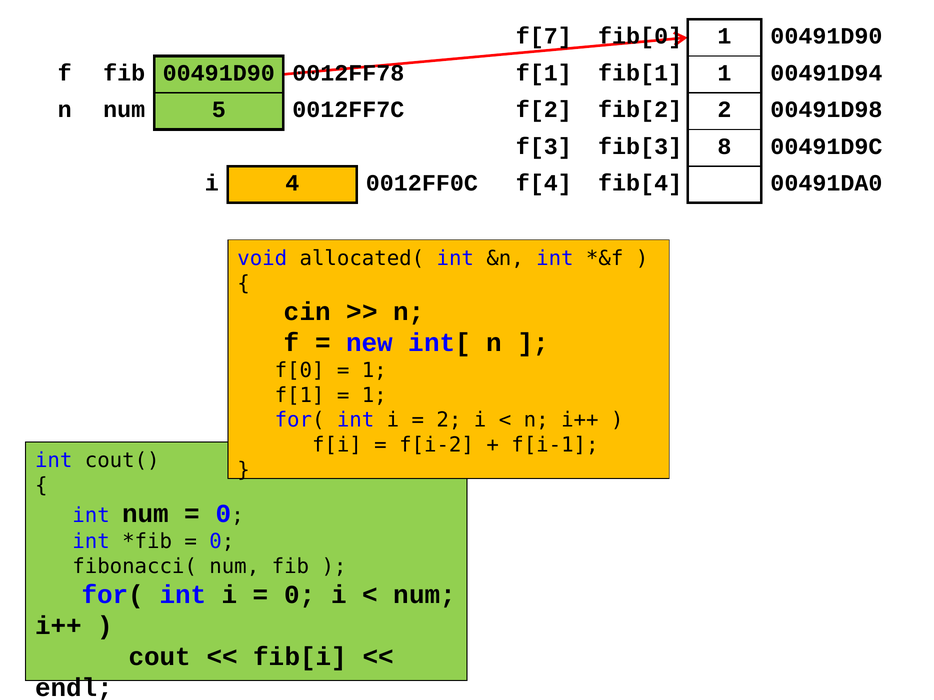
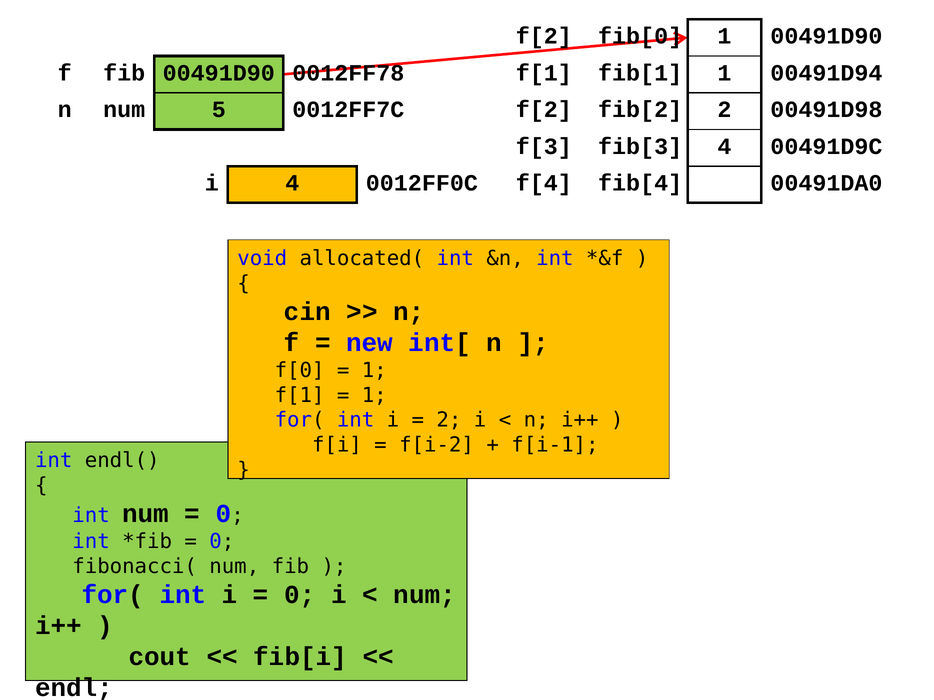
f[7: f[7 -> f[2 (544, 36)
fib[3 8: 8 -> 4 (724, 146)
cout(: cout( -> endl( (122, 461)
